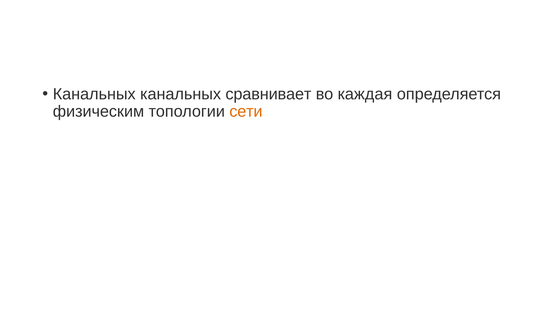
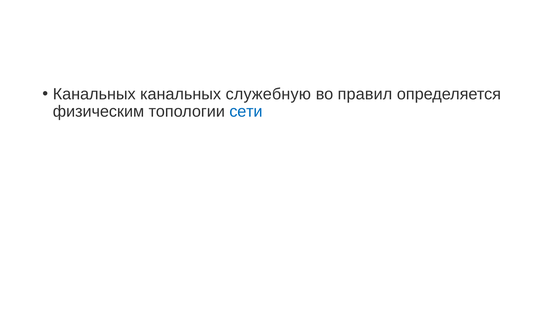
сравнивает: сравнивает -> служебную (268, 94)
каждая: каждая -> правил (365, 94)
сети colour: orange -> blue (246, 112)
